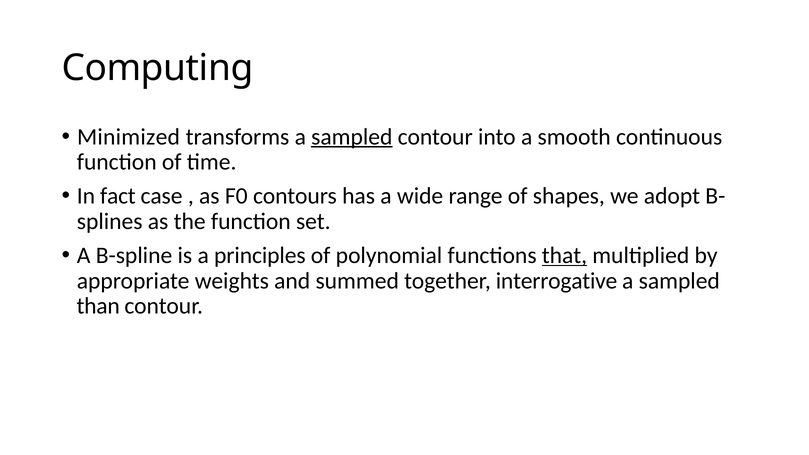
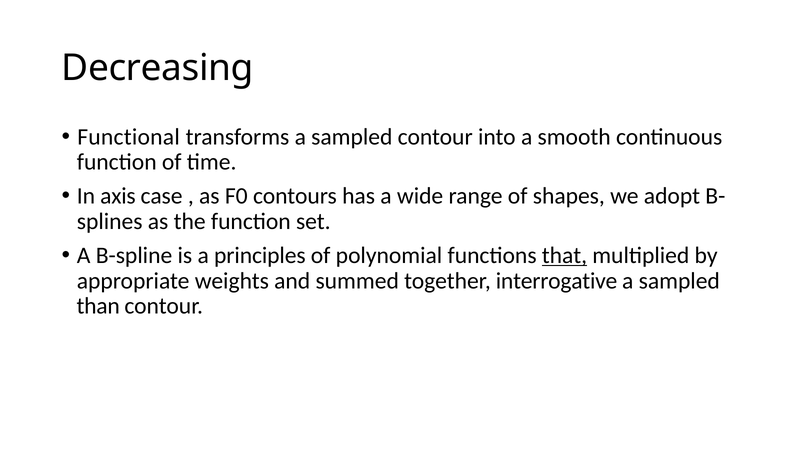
Computing: Computing -> Decreasing (158, 68)
Minimized: Minimized -> Functional (129, 137)
sampled underline: present -> none (352, 137)
fact: fact -> axis (118, 196)
